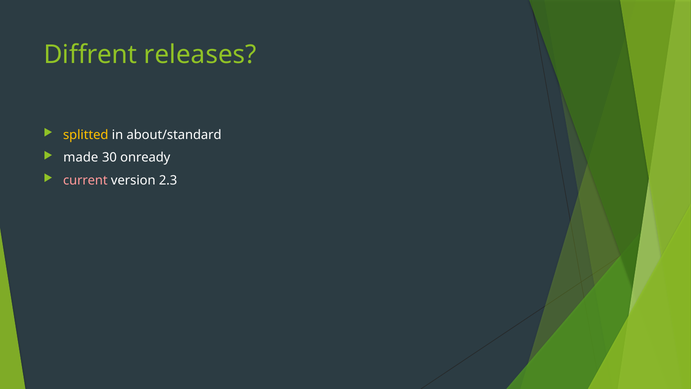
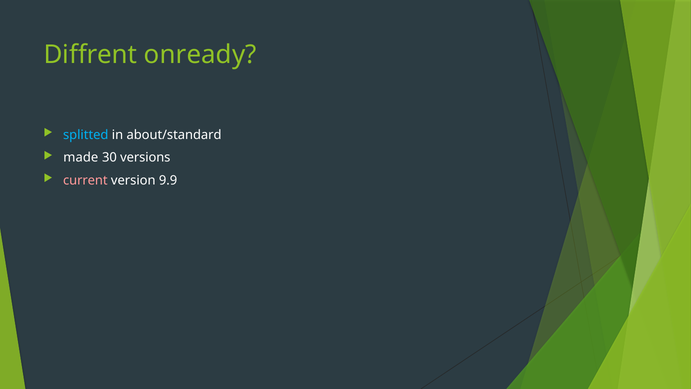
releases: releases -> onready (200, 54)
splitted colour: yellow -> light blue (86, 135)
onready: onready -> versions (145, 157)
2.3: 2.3 -> 9.9 (168, 180)
